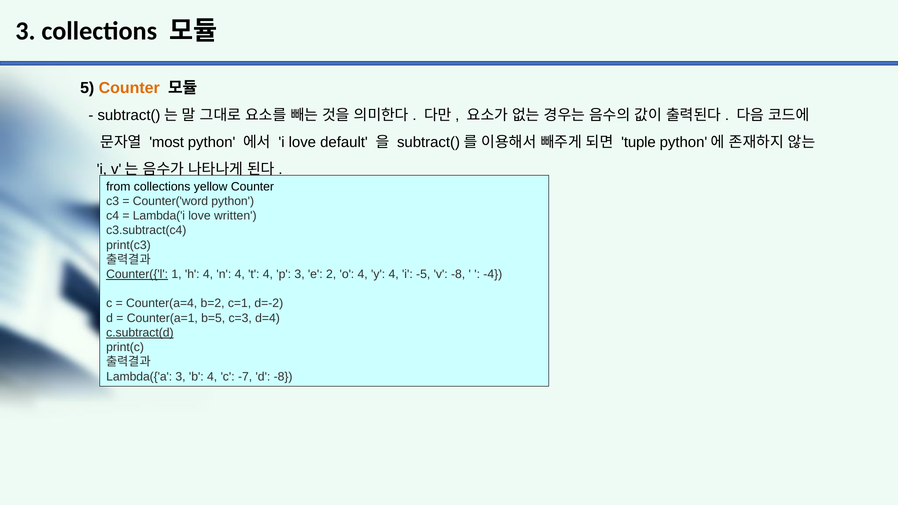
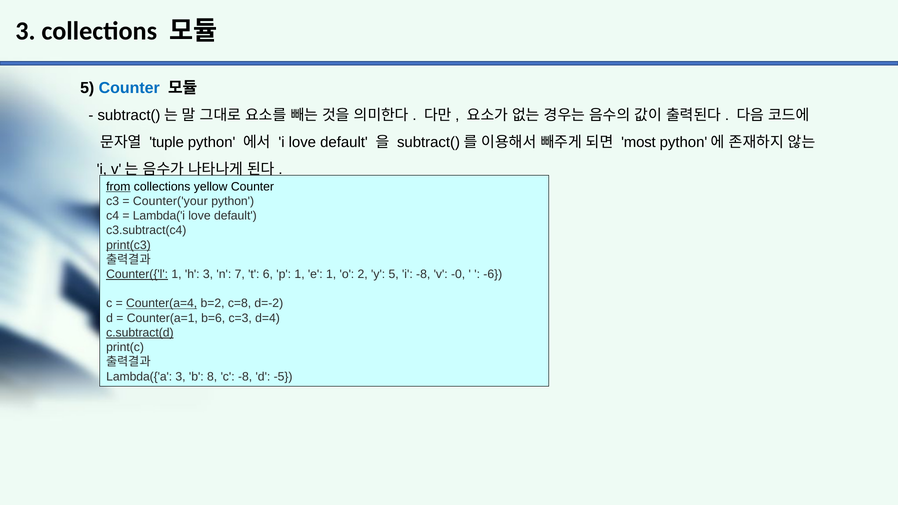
Counter colour: orange -> blue (129, 88)
most: most -> tuple (167, 142)
tuple: tuple -> most (638, 142)
from underline: none -> present (118, 187)
Counter('word: Counter('word -> Counter('your (170, 201)
written: written -> default (235, 216)
print(c3 underline: none -> present (128, 245)
h 4: 4 -> 3 (208, 274)
n 4: 4 -> 7 (240, 274)
t 4: 4 -> 6 (268, 274)
p 3: 3 -> 1 (300, 274)
e 2: 2 -> 1 (331, 274)
o 4: 4 -> 2 (363, 274)
y 4: 4 -> 5 (394, 274)
i -5: -5 -> -8 (423, 274)
v -8: -8 -> -0 (458, 274)
-4: -4 -> -6 (493, 274)
Counter(a=4 underline: none -> present (162, 304)
c=1: c=1 -> c=8 (240, 304)
b=5: b=5 -> b=6 (213, 318)
b 4: 4 -> 8 (212, 377)
c -7: -7 -> -8 (245, 377)
d -8: -8 -> -5 (283, 377)
